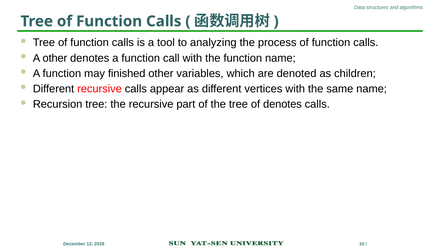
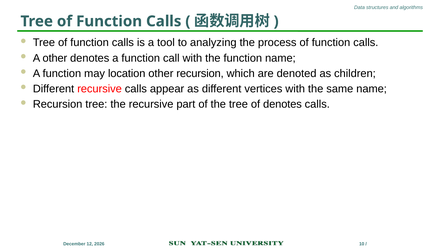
finished: finished -> location (127, 73)
other variables: variables -> recursion (200, 73)
